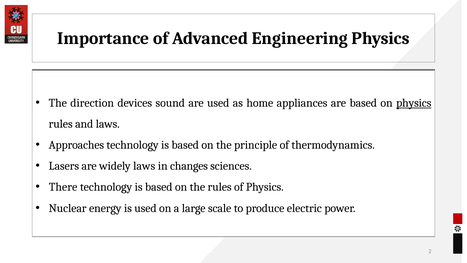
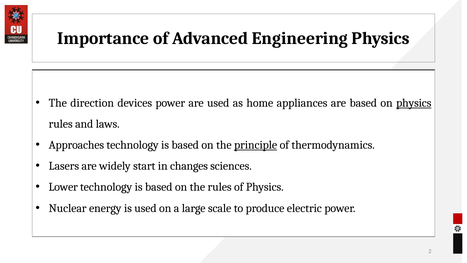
devices sound: sound -> power (170, 103)
principle underline: none -> present (256, 145)
widely laws: laws -> start (144, 166)
There: There -> Lower (63, 187)
